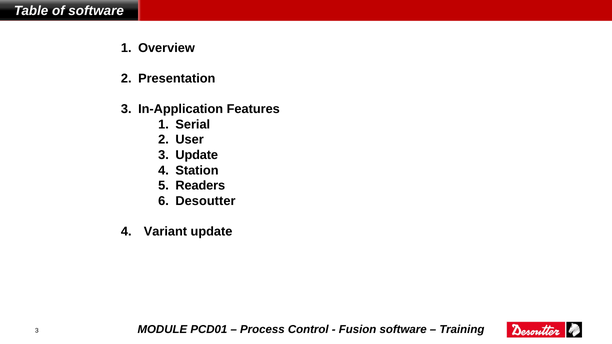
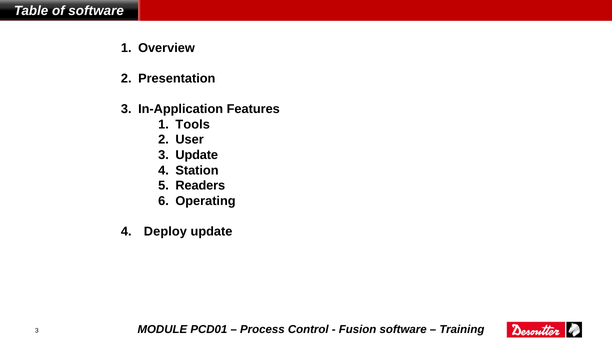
Serial: Serial -> Tools (193, 125)
Desoutter: Desoutter -> Operating (206, 201)
Variant: Variant -> Deploy (165, 232)
